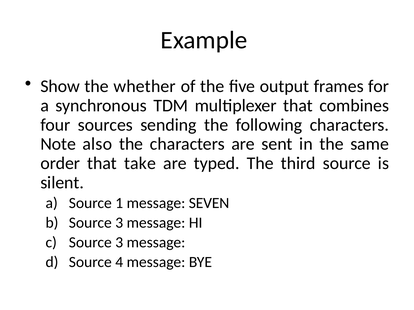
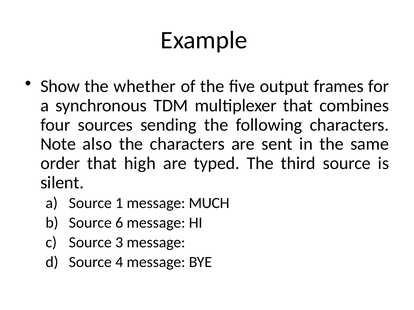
take: take -> high (140, 164)
SEVEN: SEVEN -> MUCH (209, 203)
3: 3 -> 6 (119, 223)
